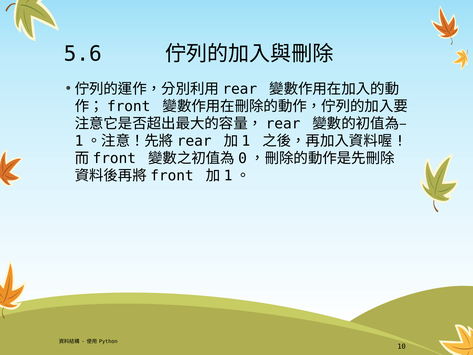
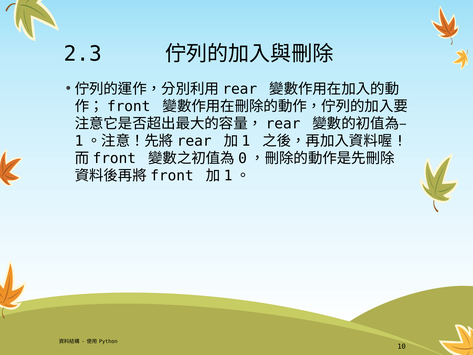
5.6: 5.6 -> 2.3 (83, 54)
